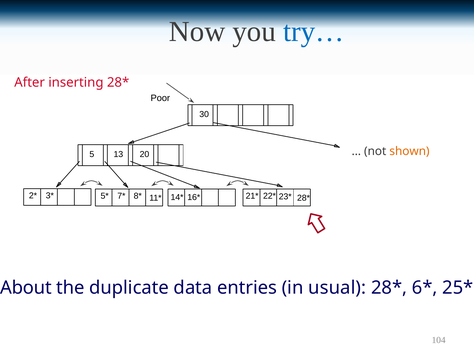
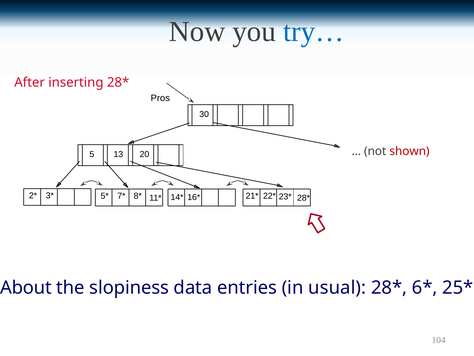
Poor: Poor -> Pros (160, 98)
shown colour: orange -> red (409, 151)
duplicate: duplicate -> slopiness (129, 287)
